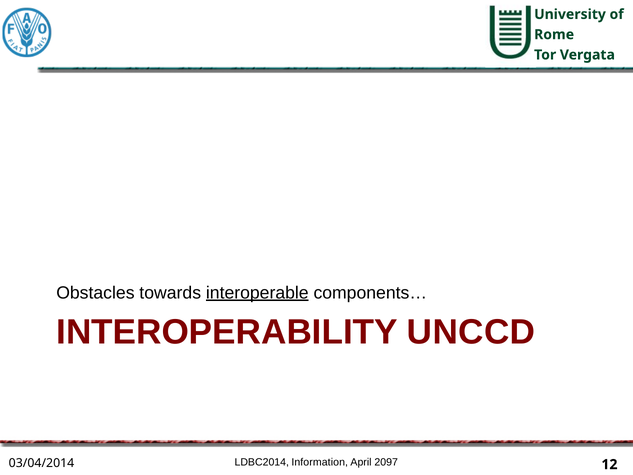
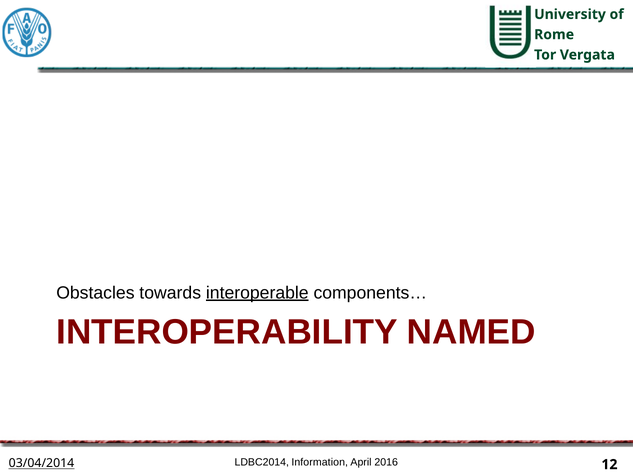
UNCCD: UNCCD -> NAMED (471, 332)
03/04/2014 underline: none -> present (42, 463)
2097: 2097 -> 2016 (386, 462)
